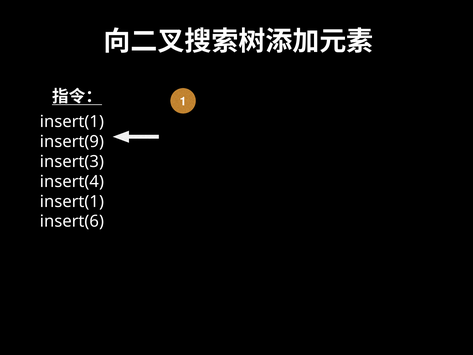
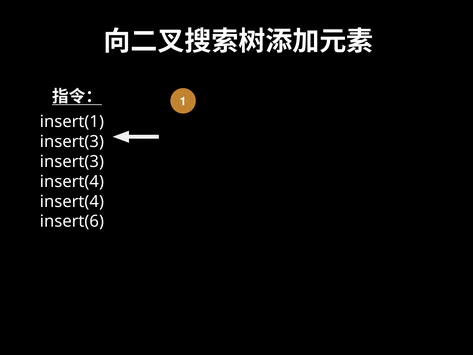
insert(9: insert(9 -> insert(3 (72, 142)
insert(1: insert(1 -> insert(4 (72, 201)
